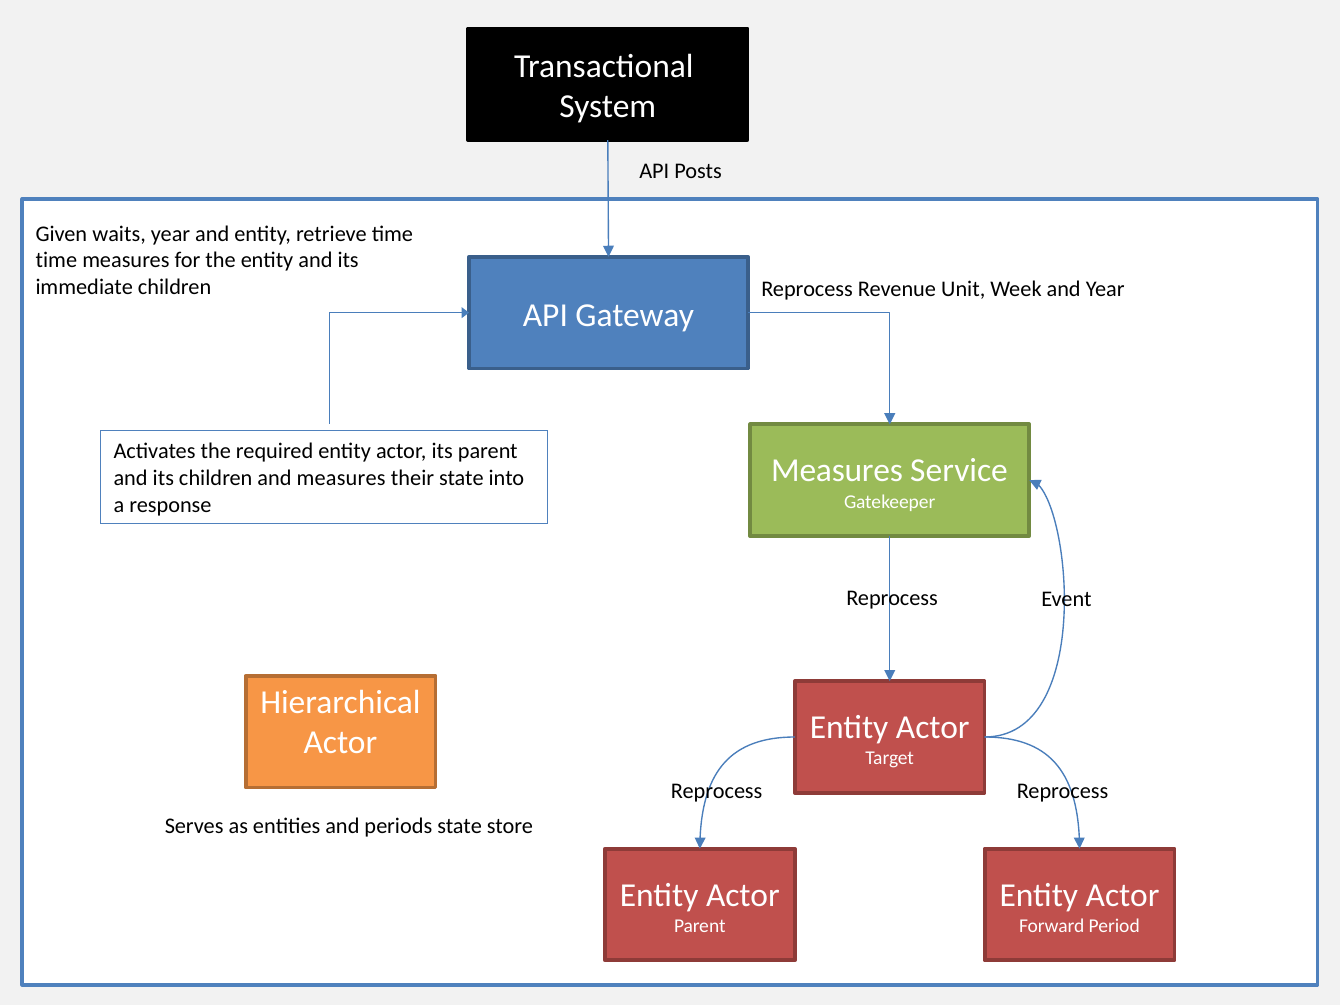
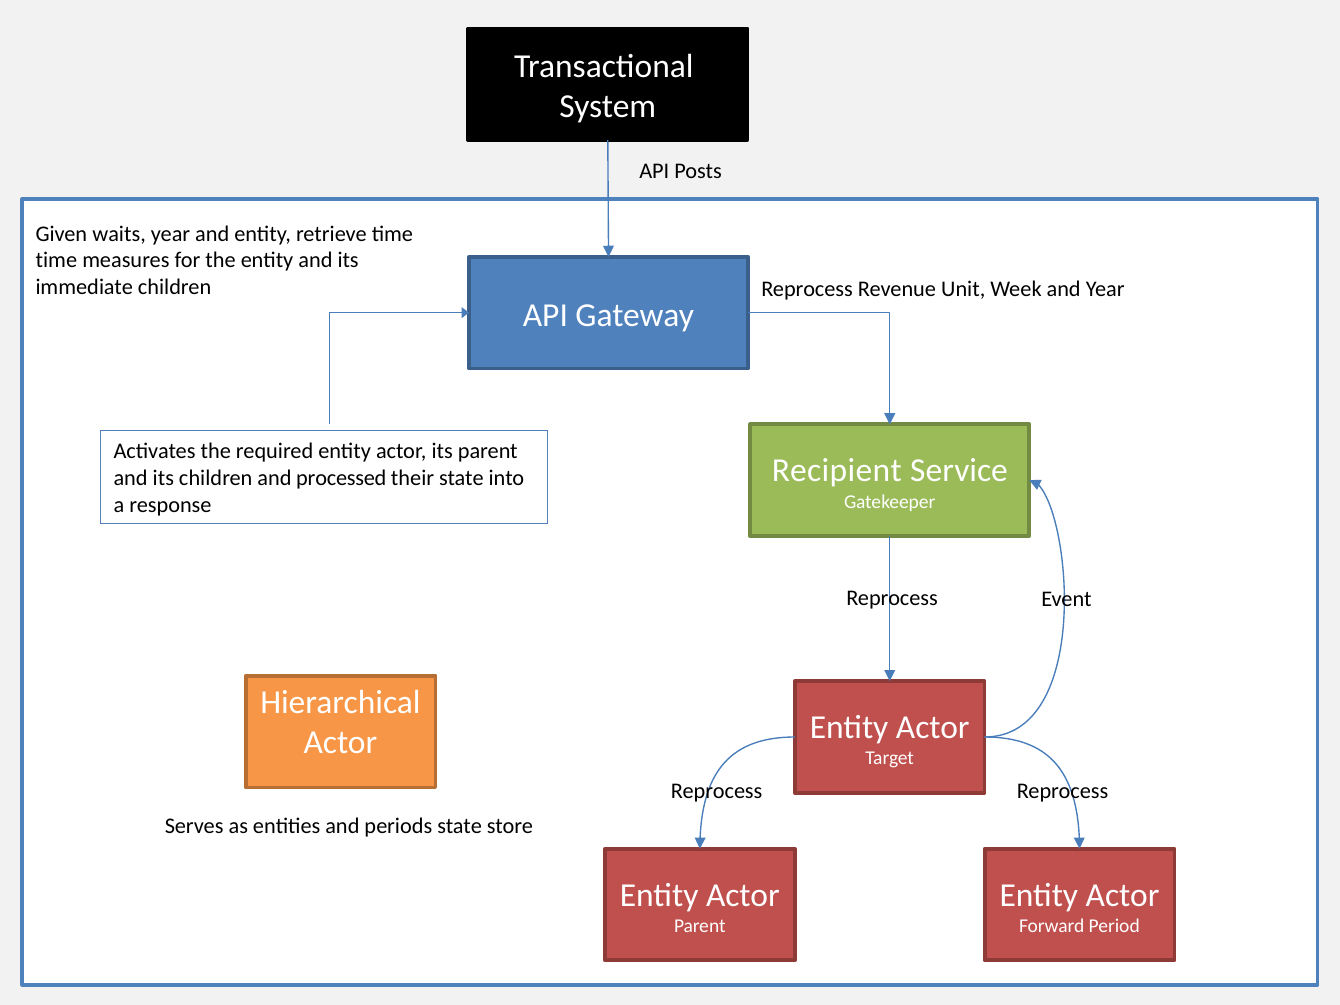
Measures: Measures -> Recipient (837, 471)
and measures: measures -> processed (341, 478)
